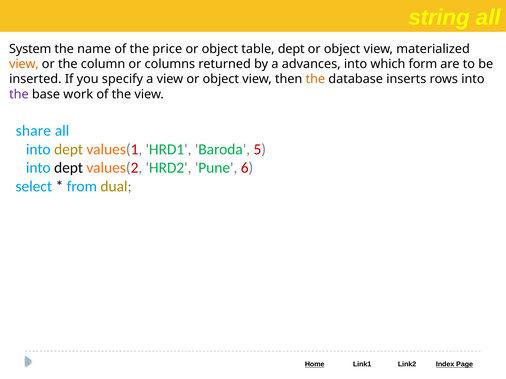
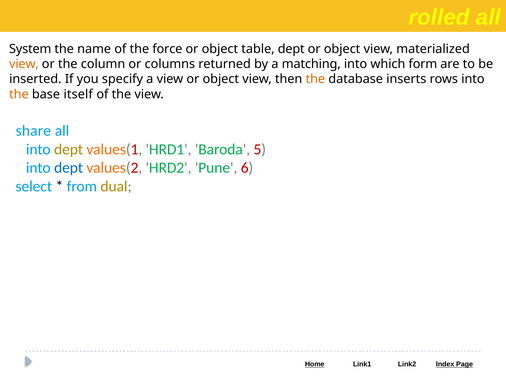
string: string -> rolled (439, 18)
price: price -> force (167, 49)
advances: advances -> matching (311, 64)
the colour: purple -> orange (19, 94)
work: work -> itself (78, 94)
dept colour: black -> blue (69, 168)
